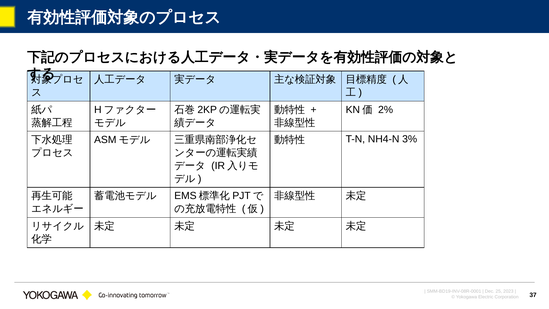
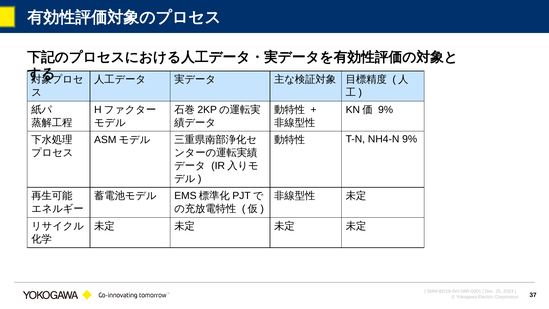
2%: 2% -> 9% (386, 110)
NH4-N 3%: 3% -> 9% (410, 139)
